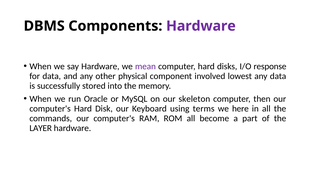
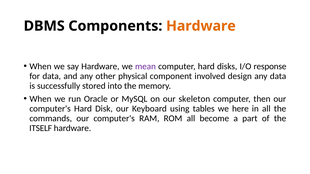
Hardware colour: purple -> orange (201, 26)
lowest: lowest -> design (240, 76)
terms: terms -> tables (204, 109)
LAYER: LAYER -> ITSELF (41, 128)
